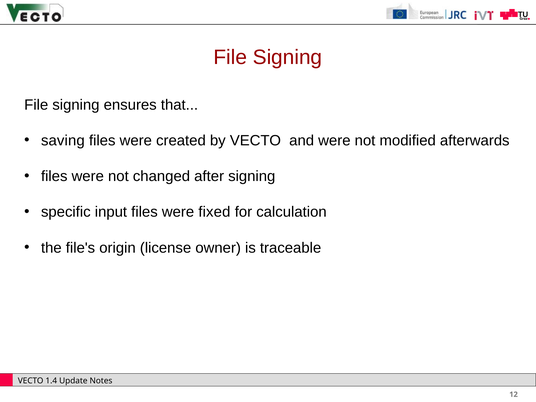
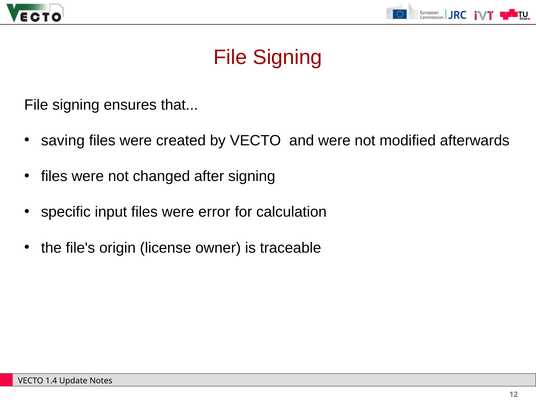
fixed: fixed -> error (214, 212)
